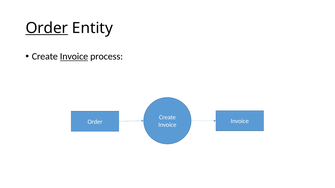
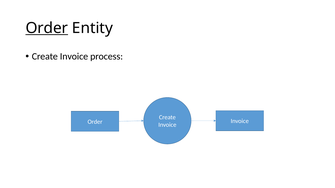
Invoice underline: present -> none (74, 57)
